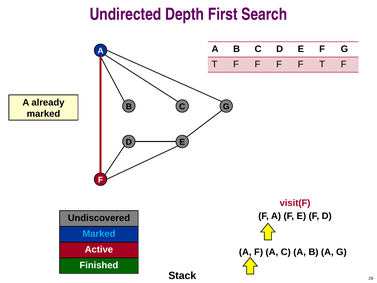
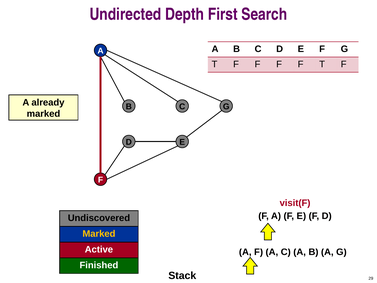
Marked colour: light blue -> yellow (99, 234)
